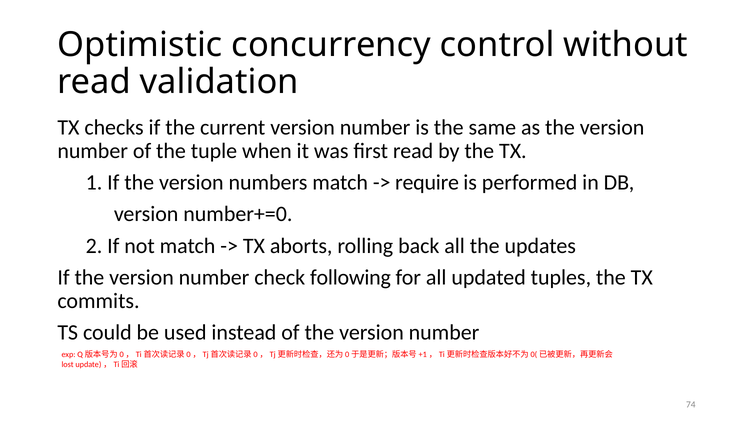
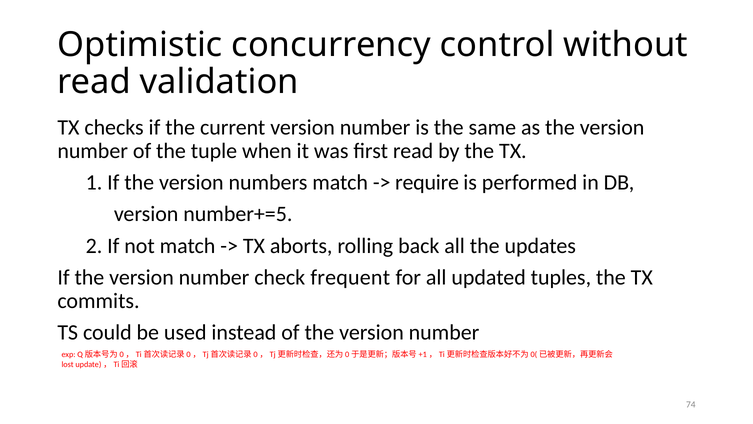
number+=0: number+=0 -> number+=5 (238, 214)
following: following -> frequent (350, 277)
